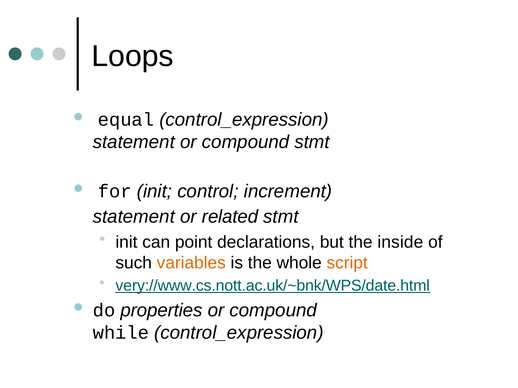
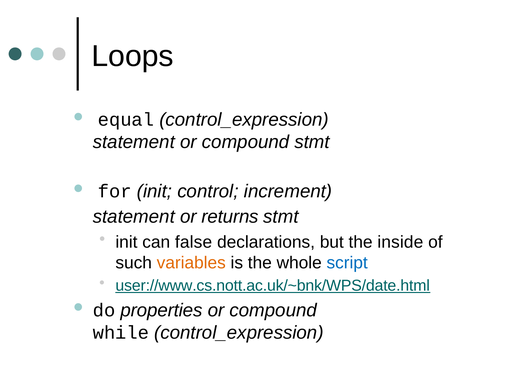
related: related -> returns (230, 217)
point: point -> false (194, 242)
script colour: orange -> blue (347, 263)
very://www.cs.nott.ac.uk/~bnk/WPS/date.html: very://www.cs.nott.ac.uk/~bnk/WPS/date.html -> user://www.cs.nott.ac.uk/~bnk/WPS/date.html (273, 286)
